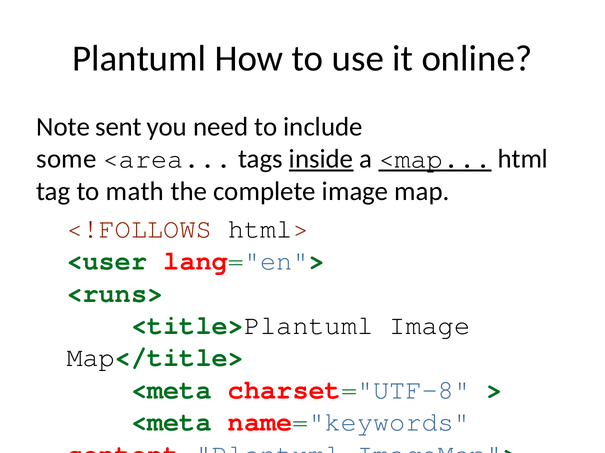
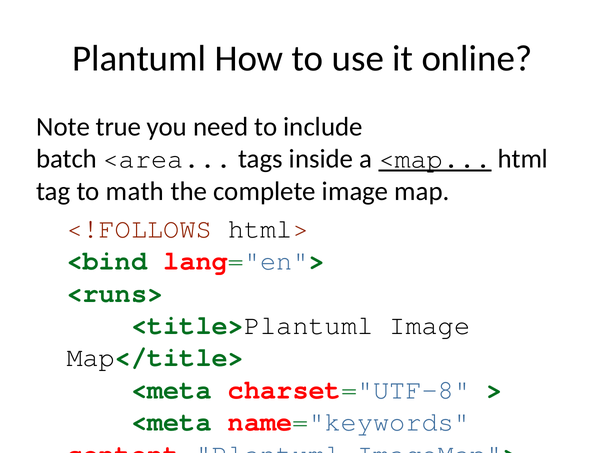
sent: sent -> true (118, 127)
some: some -> batch (67, 159)
inside underline: present -> none (321, 159)
<user: <user -> <bind (107, 261)
